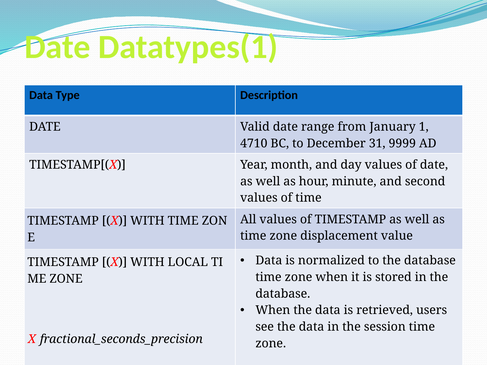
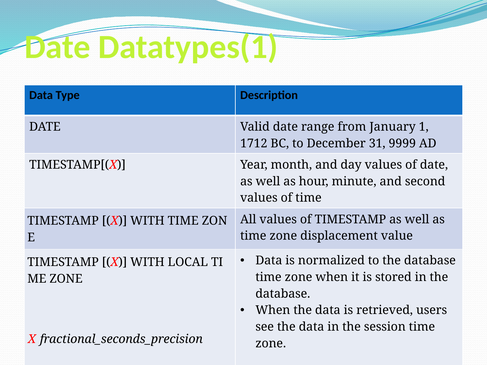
4710: 4710 -> 1712 (254, 143)
